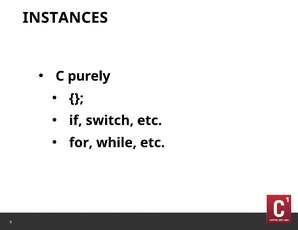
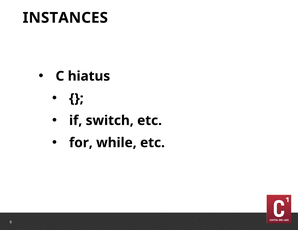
purely: purely -> hiatus (89, 76)
